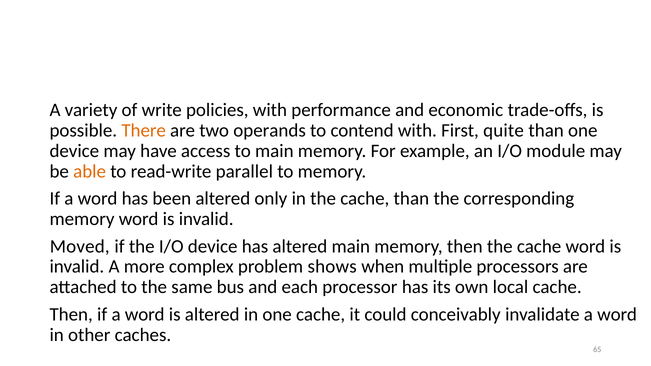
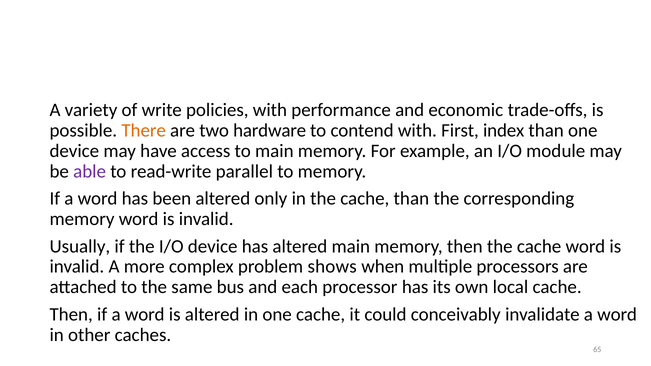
operands: operands -> hardware (270, 130)
quite: quite -> index (504, 130)
able colour: orange -> purple (90, 171)
Moved: Moved -> Usually (80, 246)
